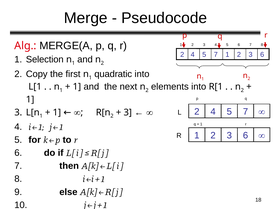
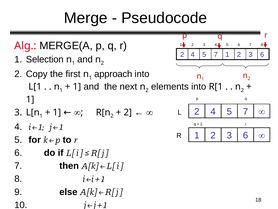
quadratic: quadratic -> approach (113, 74)
3: 3 -> 2 (128, 112)
